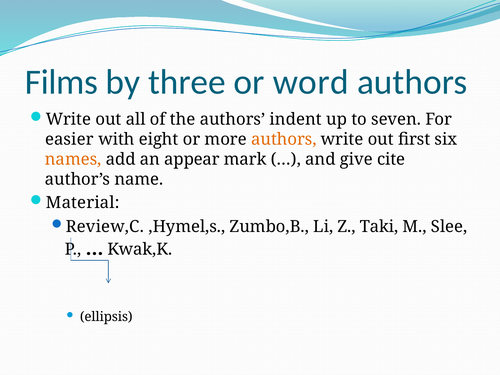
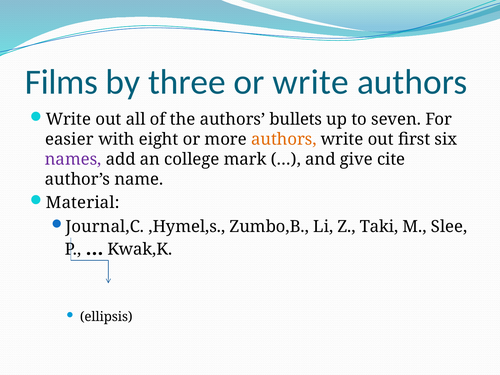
or word: word -> write (311, 82)
indent: indent -> bullets (296, 119)
names colour: orange -> purple (73, 159)
appear: appear -> college (192, 159)
Review,C: Review,C -> Journal,C (105, 227)
